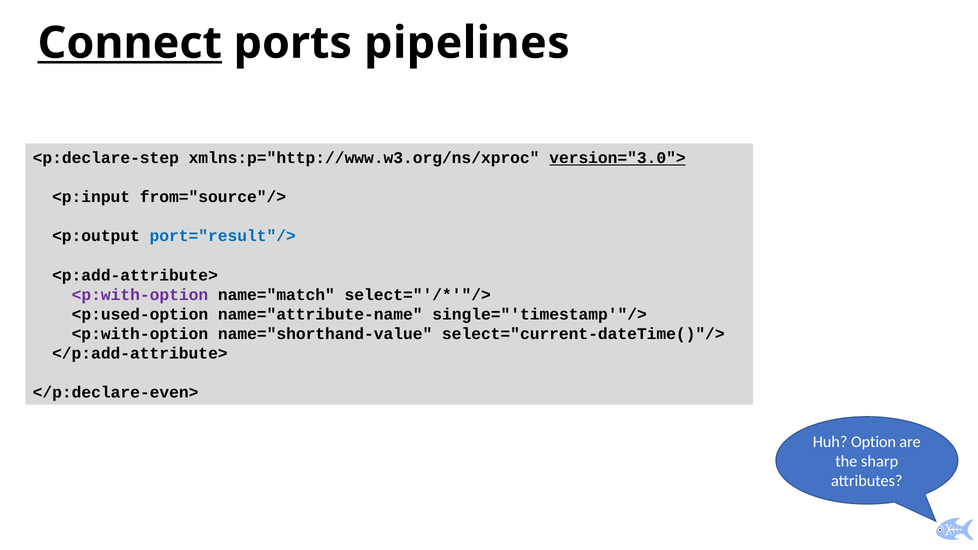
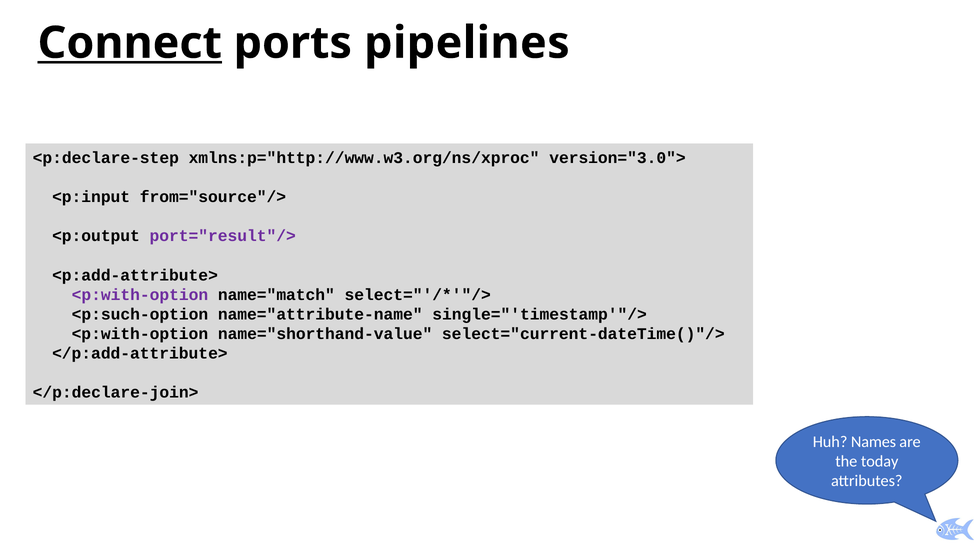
version="3.0"> underline: present -> none (617, 158)
port="result"/> colour: blue -> purple (223, 236)
<p:used-option: <p:used-option -> <p:such-option (140, 314)
</p:declare-even>: </p:declare-even> -> </p:declare-join> (116, 393)
Option: Option -> Names (874, 442)
sharp: sharp -> today (880, 462)
